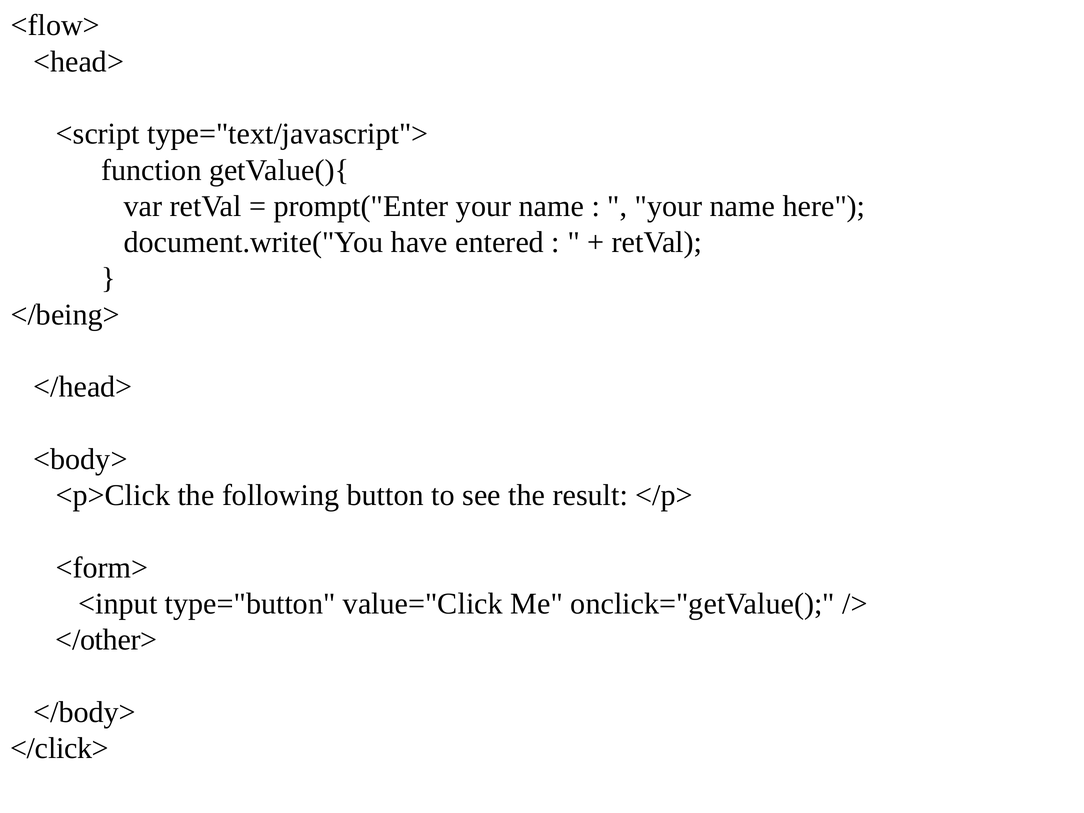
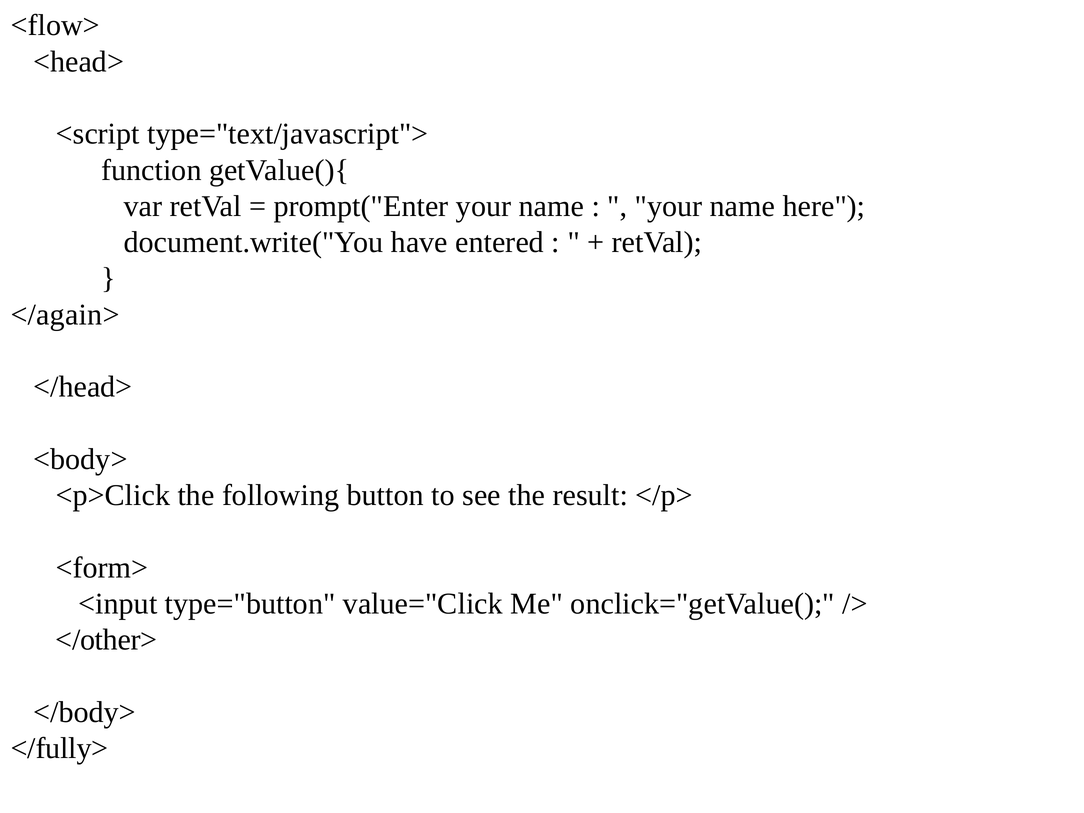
</being>: </being> -> </again> (65, 315)
</click>: </click> -> </fully> (60, 748)
